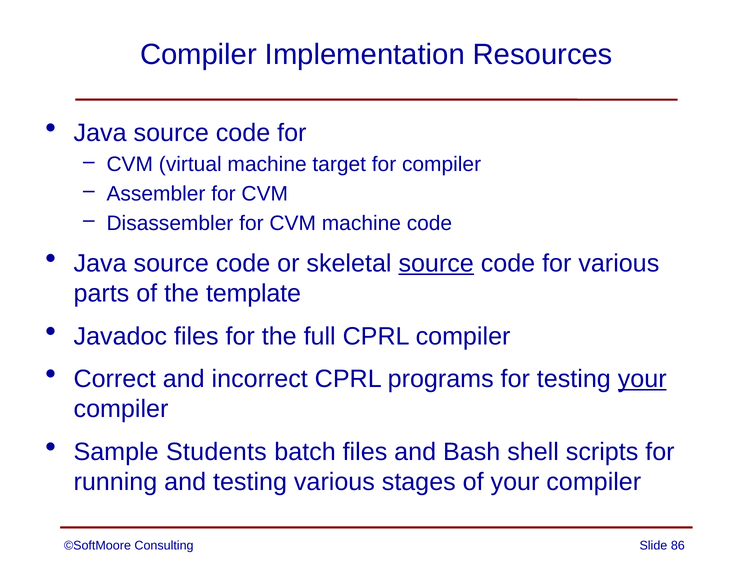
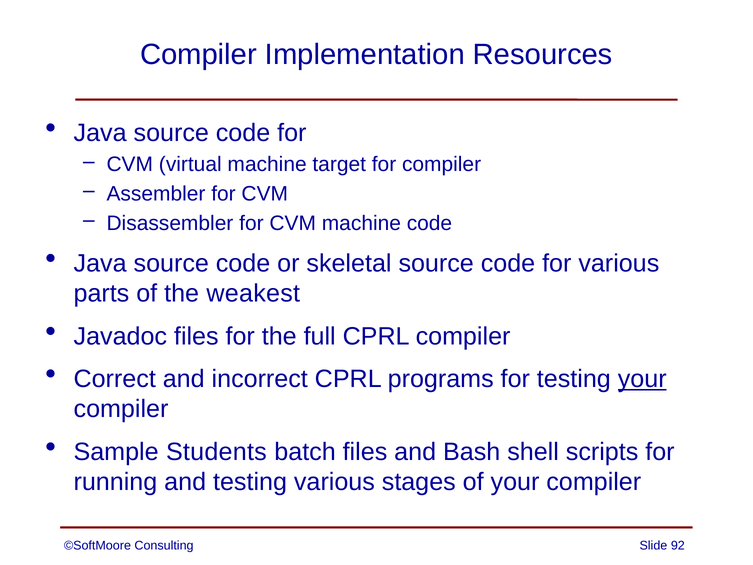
source underline: present -> none (436, 263)
template: template -> weakest (253, 294)
86: 86 -> 92 (678, 546)
